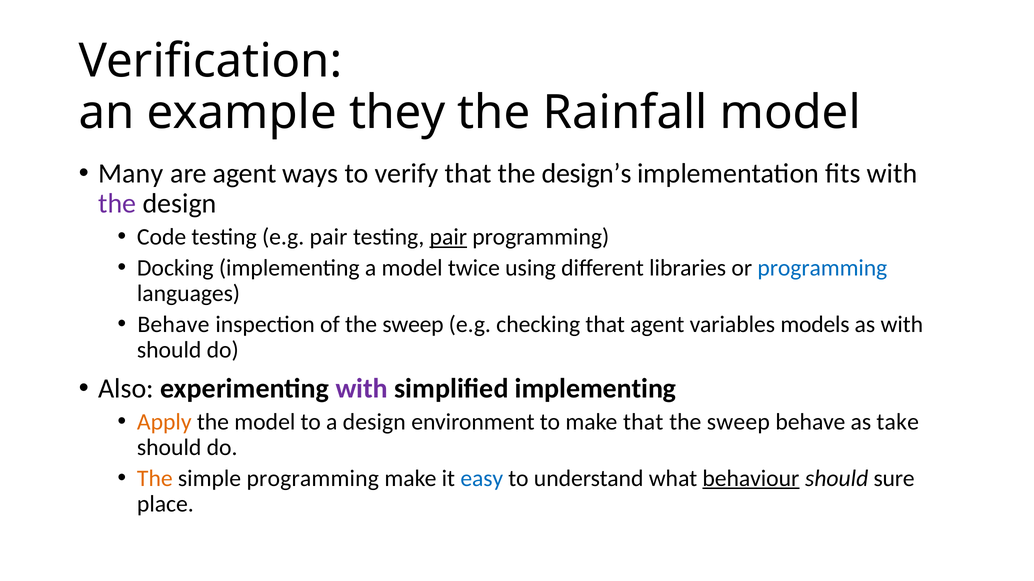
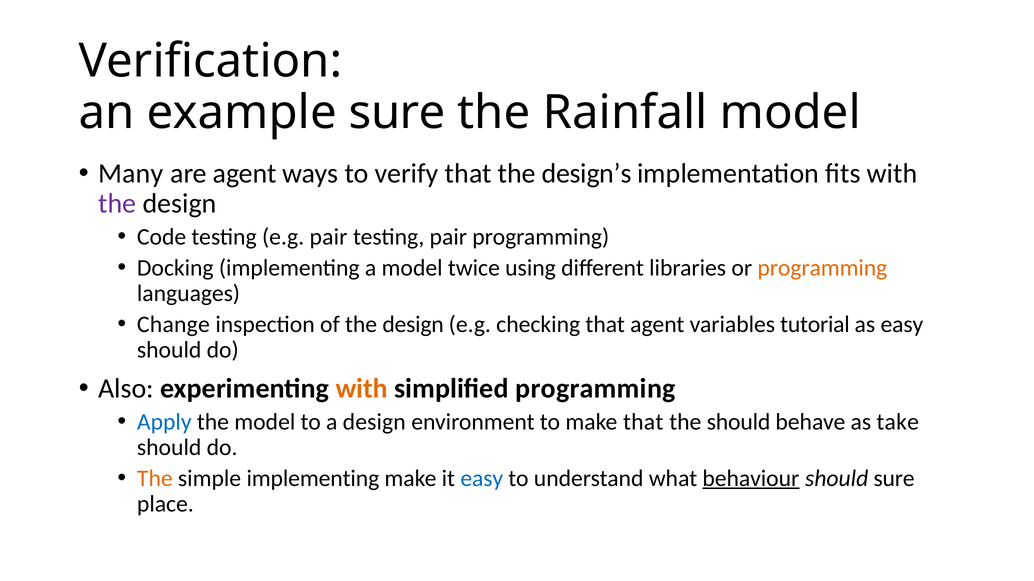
example they: they -> sure (397, 113)
pair underline: present -> none (448, 237)
programming colour: blue -> orange (822, 268)
Behave: Behave -> Change (173, 325)
of the sweep: sweep -> design (413, 325)
models: models -> tutorial (815, 325)
as with: with -> easy (902, 325)
with colour: purple -> orange (362, 389)
simplified implementing: implementing -> programming (595, 389)
Apply colour: orange -> blue (164, 422)
sweep: sweep -> should (739, 422)
simple programming: programming -> implementing (313, 479)
